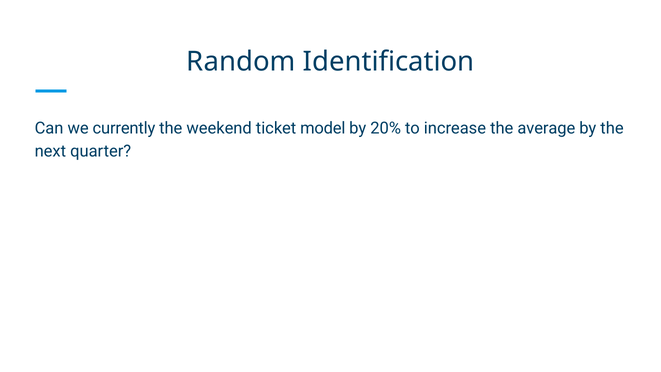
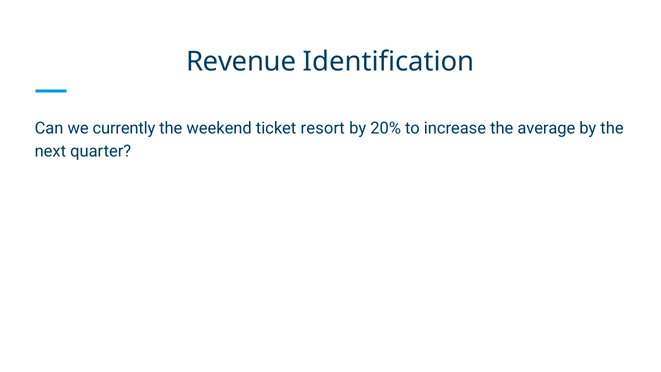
Random: Random -> Revenue (241, 61)
model: model -> resort (323, 128)
